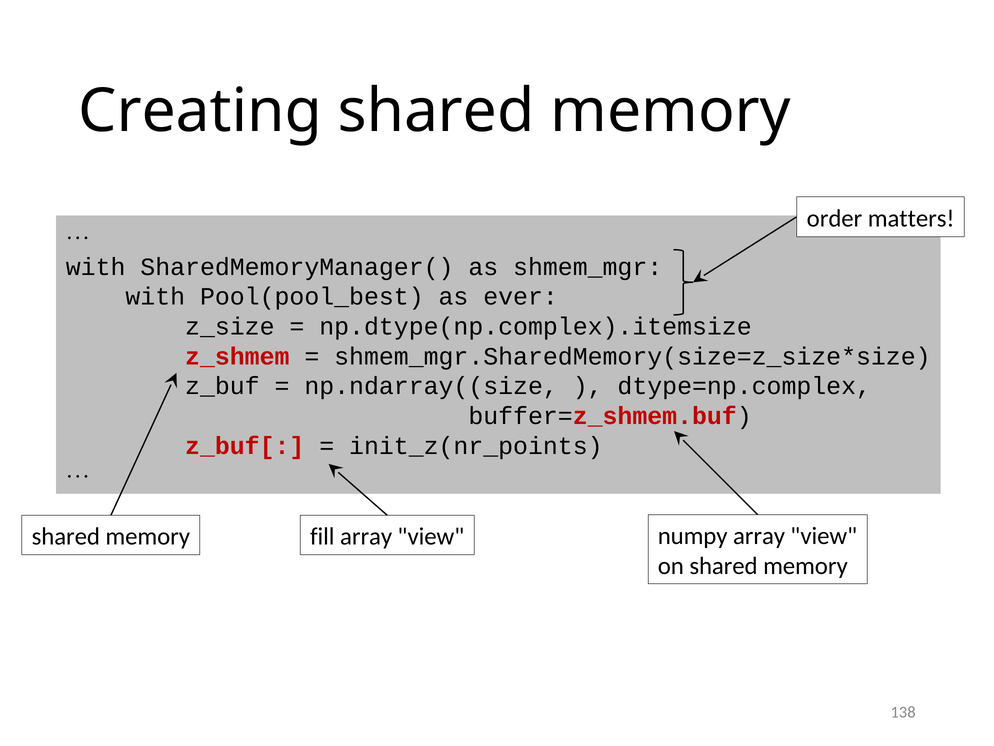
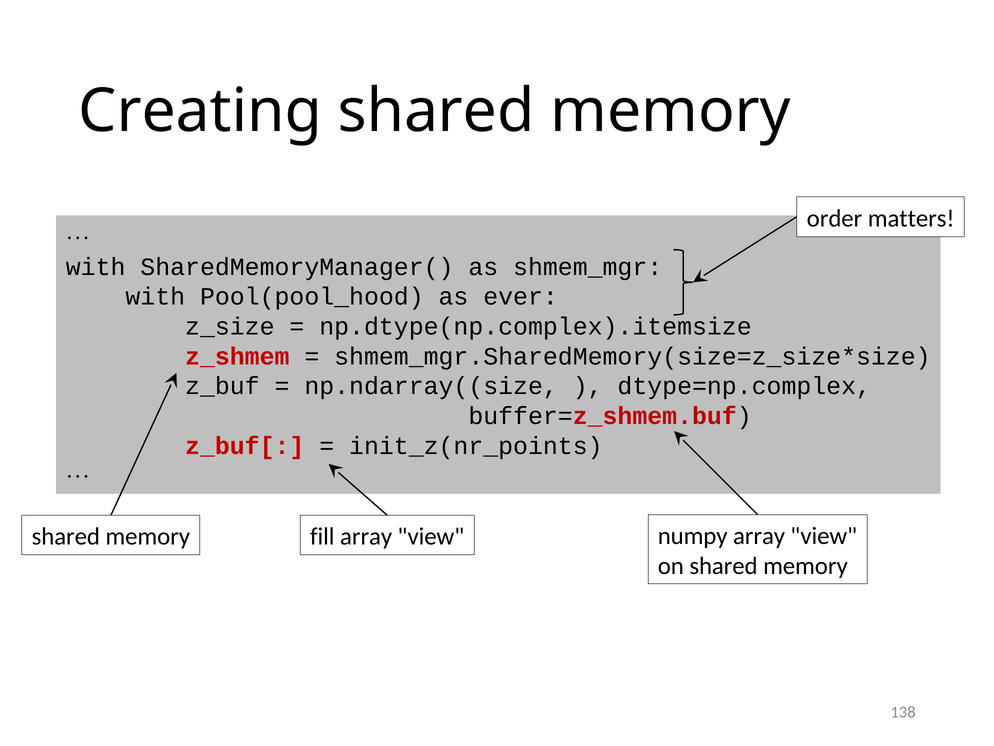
Pool(pool_best: Pool(pool_best -> Pool(pool_hood (312, 296)
